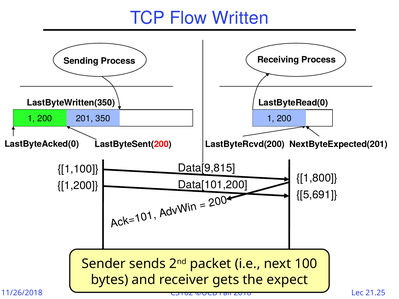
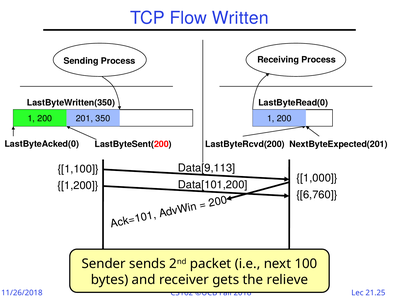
Data[9,815: Data[9,815 -> Data[9,113 (207, 168)
1,800: 1,800 -> 1,000 (317, 178)
5,691: 5,691 -> 6,760 (317, 195)
expect: expect -> relieve (287, 280)
